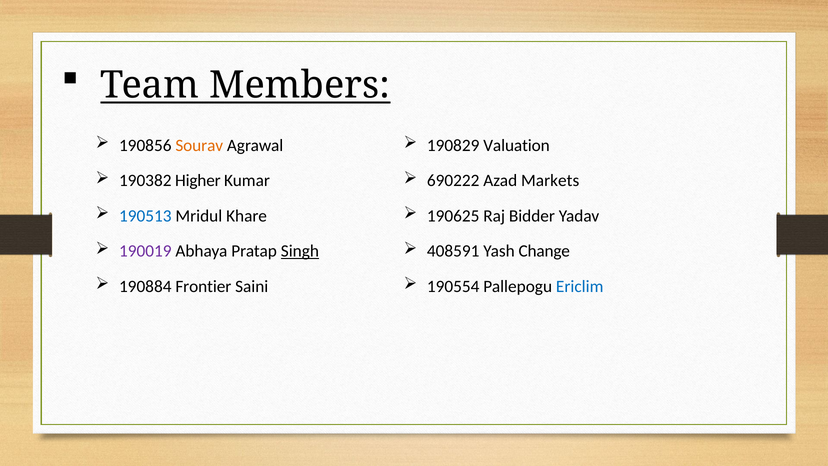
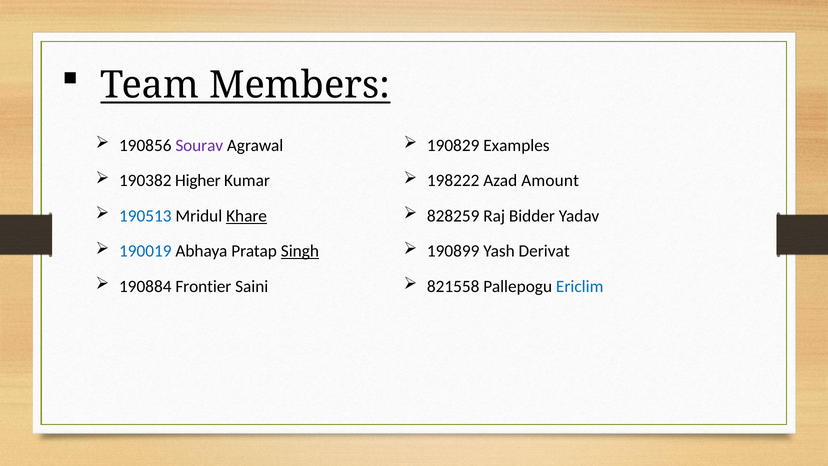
Sourav colour: orange -> purple (199, 145)
Valuation: Valuation -> Examples (516, 145)
690222: 690222 -> 198222 (453, 181)
Markets: Markets -> Amount (550, 181)
Khare underline: none -> present (247, 216)
190625: 190625 -> 828259 (453, 216)
190019 colour: purple -> blue (145, 251)
408591: 408591 -> 190899 (453, 251)
Change: Change -> Derivat (544, 251)
190554: 190554 -> 821558 (453, 286)
